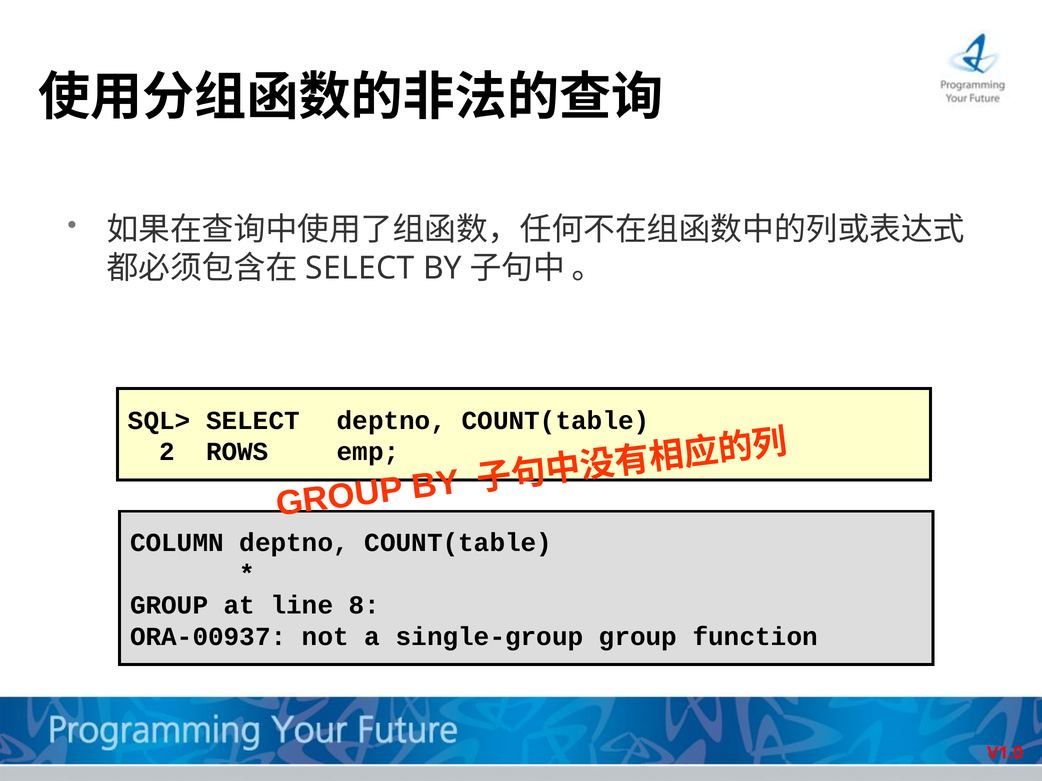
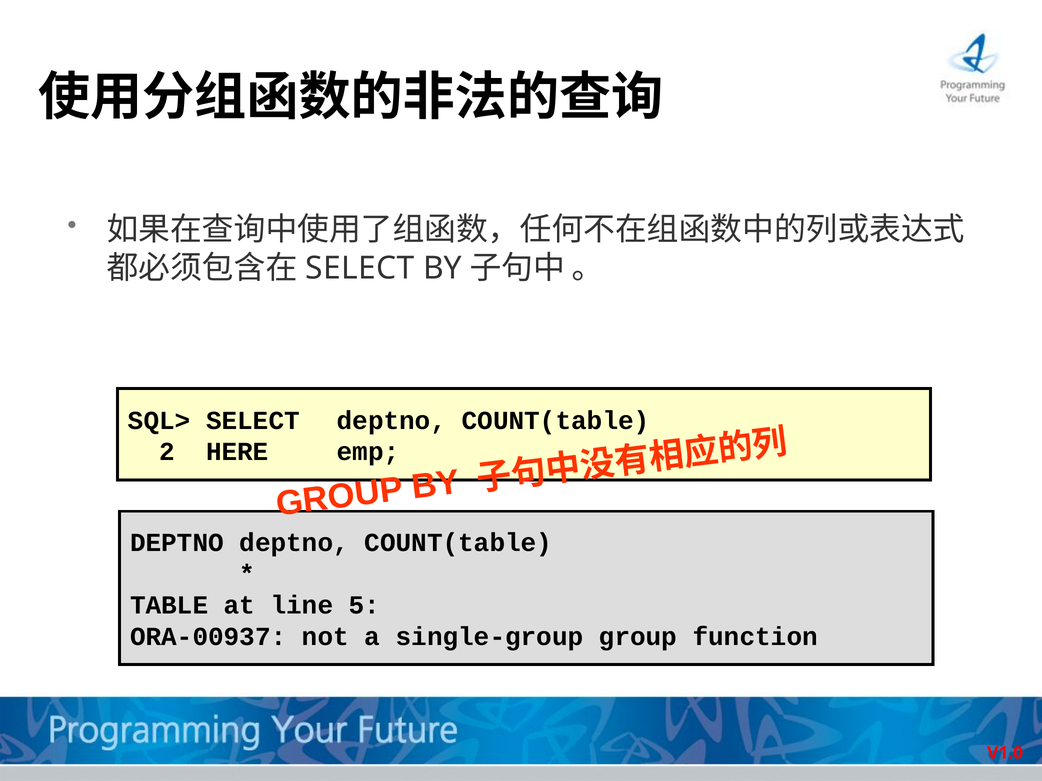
ROWS: ROWS -> HERE (237, 452)
COLUMN: COLUMN -> DEPTNO (177, 543)
GROUP: GROUP -> TABLE (169, 606)
8: 8 -> 5 (364, 606)
